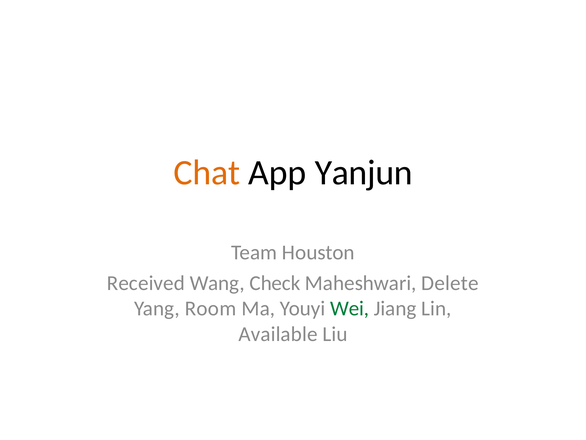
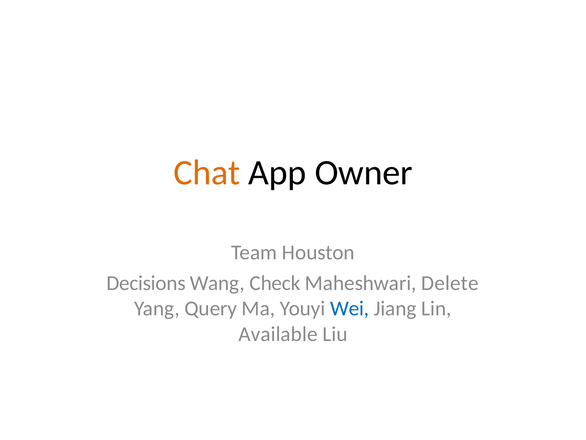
Yanjun: Yanjun -> Owner (364, 172)
Received: Received -> Decisions (146, 283)
Room: Room -> Query (211, 308)
Wei colour: green -> blue (350, 308)
